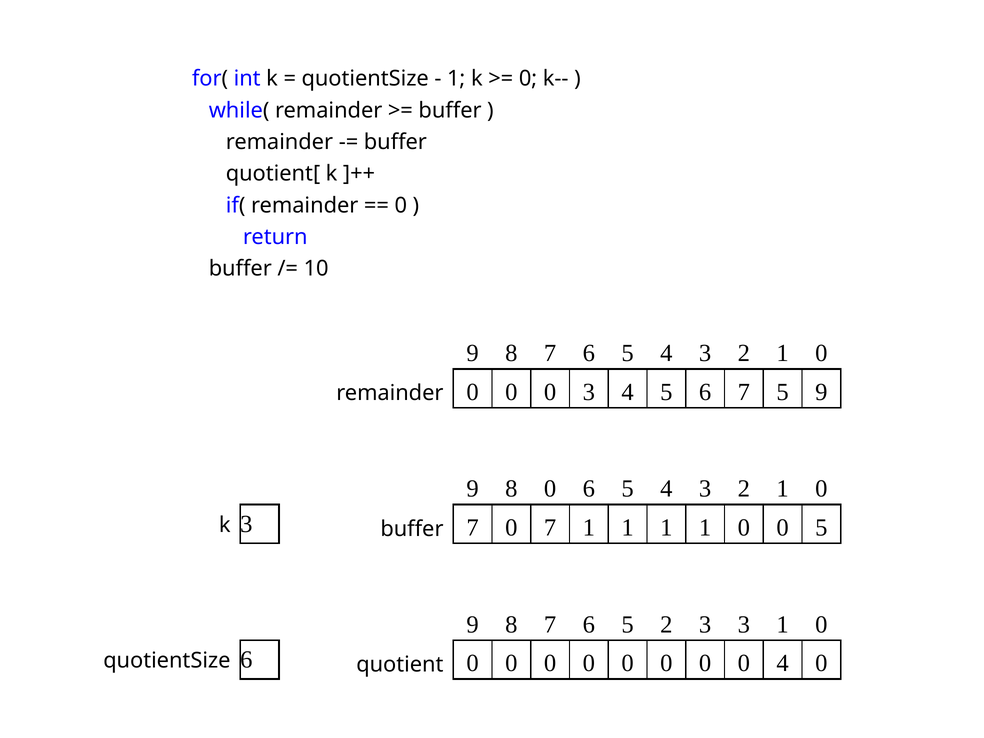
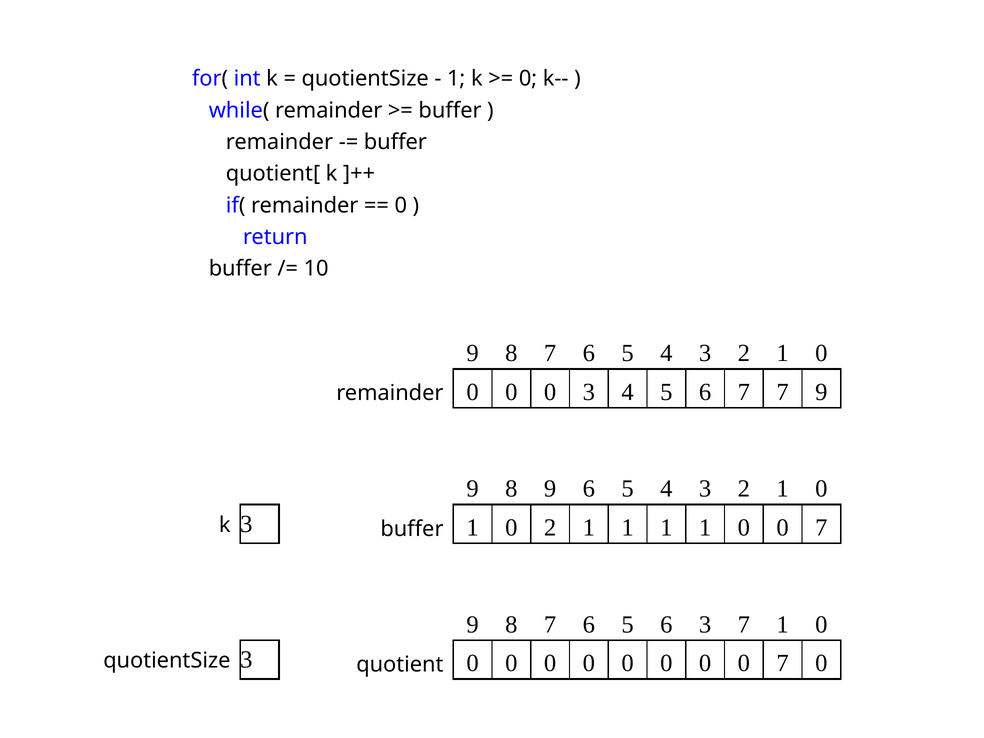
7 5: 5 -> 7 (783, 392)
8 0: 0 -> 9 (550, 489)
buffer 7: 7 -> 1 (473, 528)
0 7: 7 -> 2 (550, 528)
1 0 0 5: 5 -> 7 (821, 528)
6 5 2: 2 -> 6 (666, 624)
3 3: 3 -> 7 (744, 624)
quotientSize 6: 6 -> 3 (246, 660)
0 0 0 4: 4 -> 7 (783, 663)
